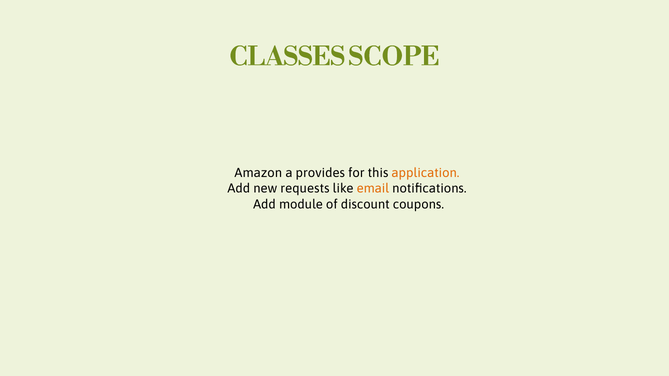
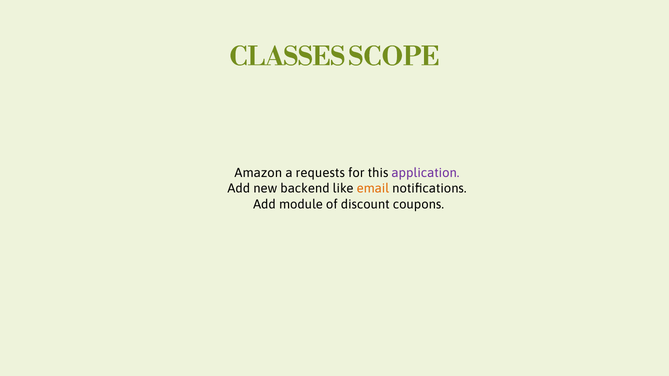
provides: provides -> requests (320, 173)
application colour: orange -> purple (425, 173)
requests: requests -> backend (305, 189)
